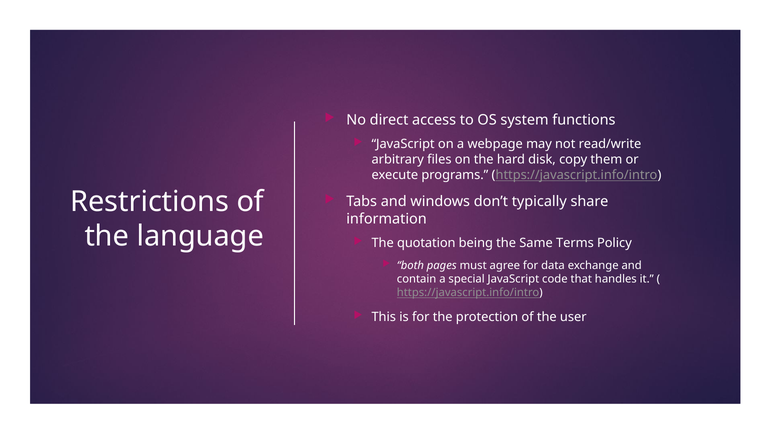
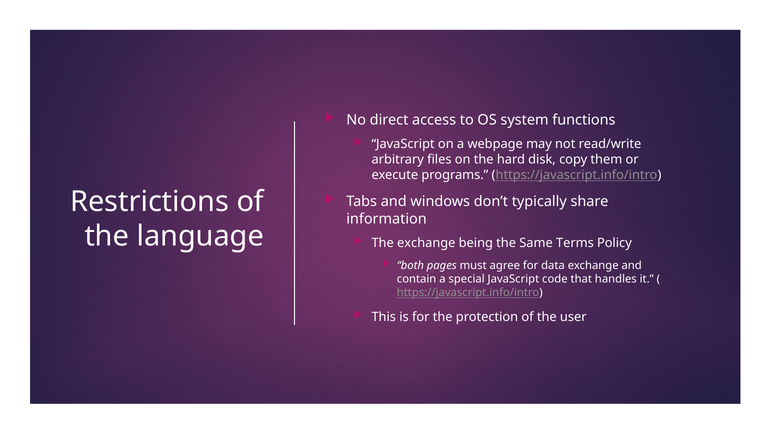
The quotation: quotation -> exchange (426, 243)
